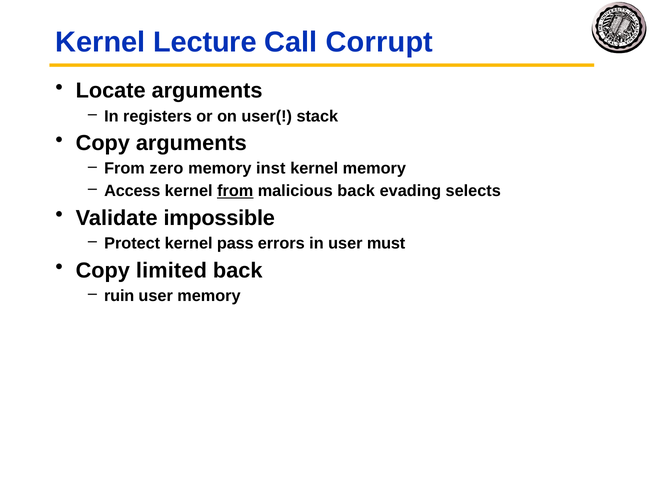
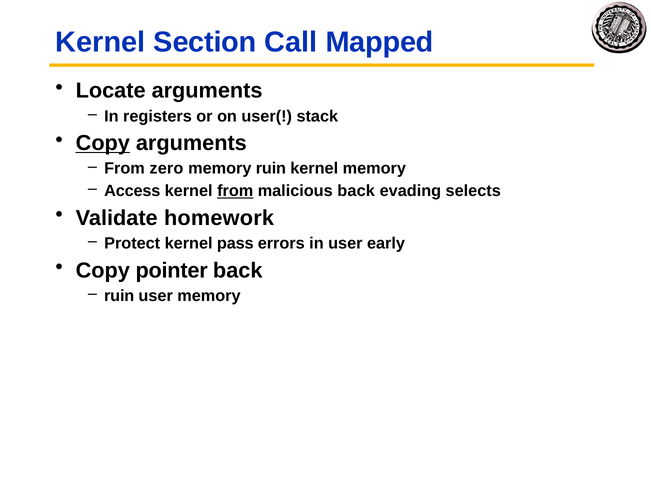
Lecture: Lecture -> Section (205, 42)
Corrupt: Corrupt -> Mapped (380, 42)
Copy underline: none -> present (103, 143)
memory inst: inst -> ruin (271, 169)
impossible: impossible -> homework (219, 218)
must: must -> early (386, 244)
limited: limited -> pointer (172, 271)
